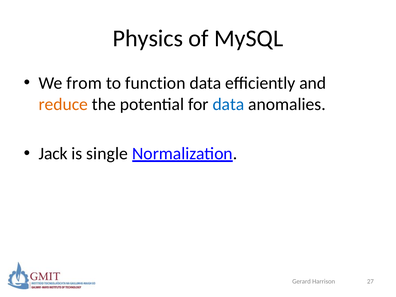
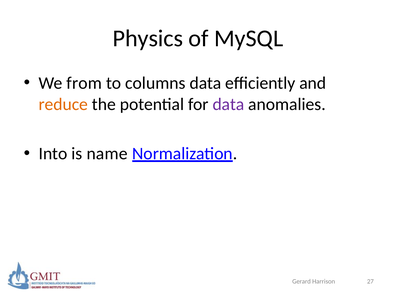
function: function -> columns (155, 83)
data colour: blue -> purple (228, 104)
Jack: Jack -> Into (53, 153)
single: single -> name (107, 153)
